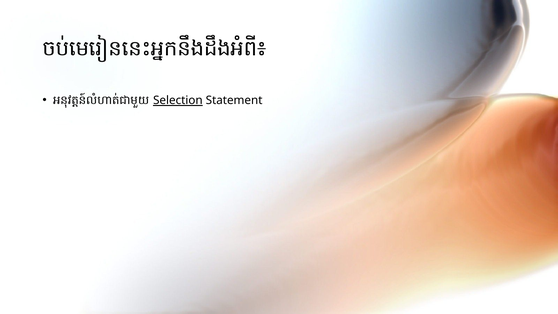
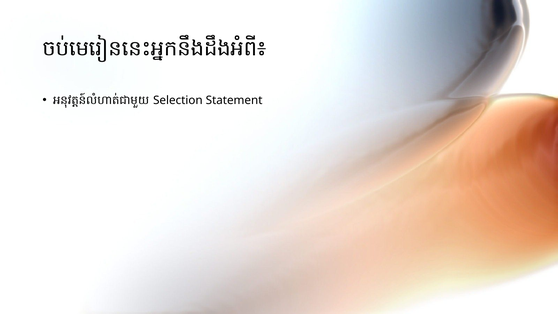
Selection underline: present -> none (178, 100)
